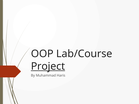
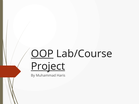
OOP underline: none -> present (42, 54)
